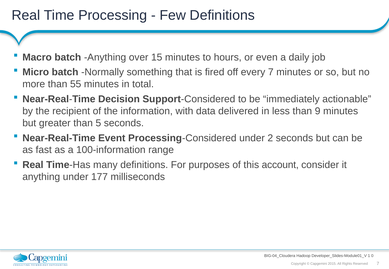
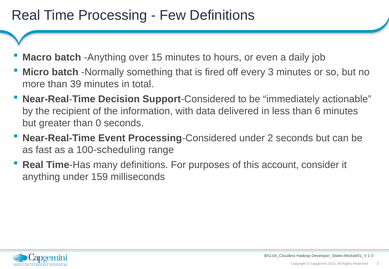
every 7: 7 -> 3 (271, 72)
55: 55 -> 39 (76, 84)
9: 9 -> 6 (318, 111)
than 5: 5 -> 0 (98, 123)
100-information: 100-information -> 100-scheduling (111, 150)
177: 177 -> 159 (100, 177)
